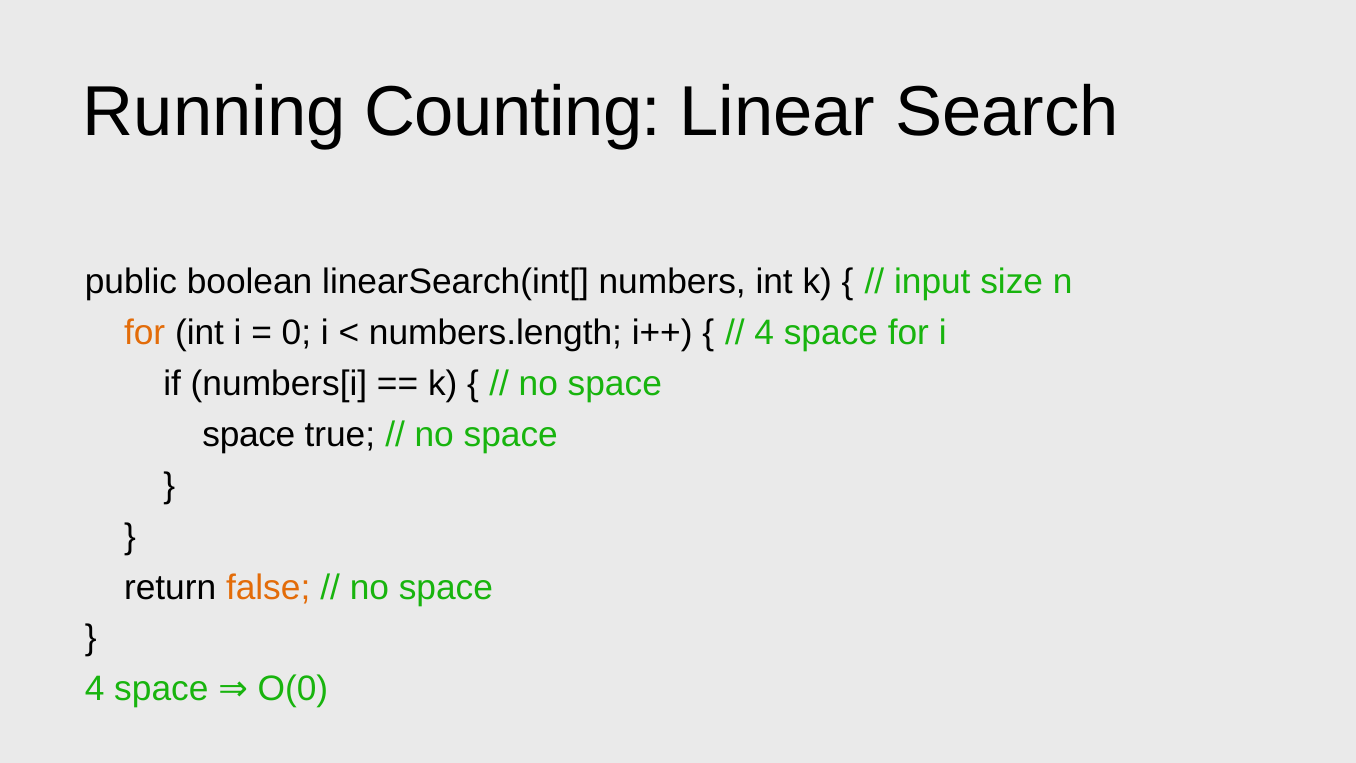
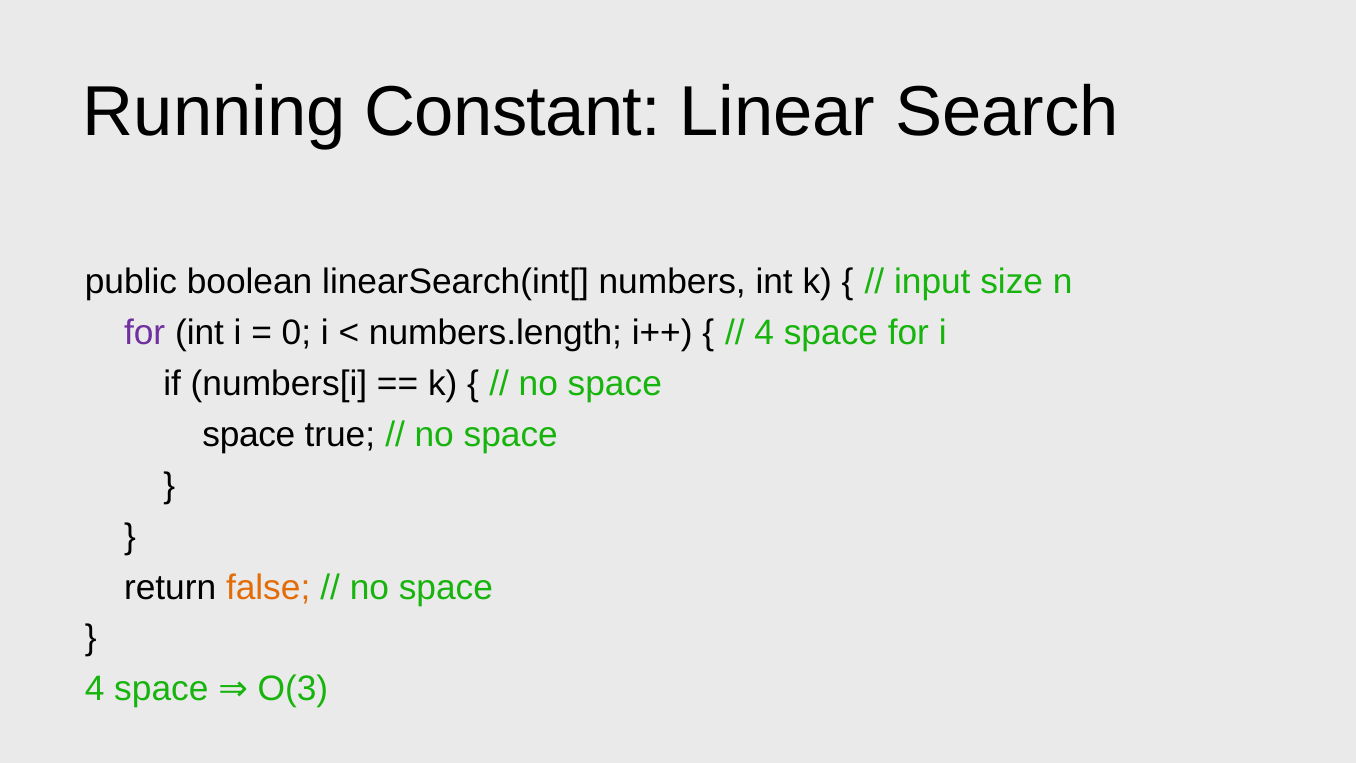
Counting: Counting -> Constant (513, 112)
for colour: orange -> purple (145, 333)
O(0: O(0 -> O(3 (293, 689)
